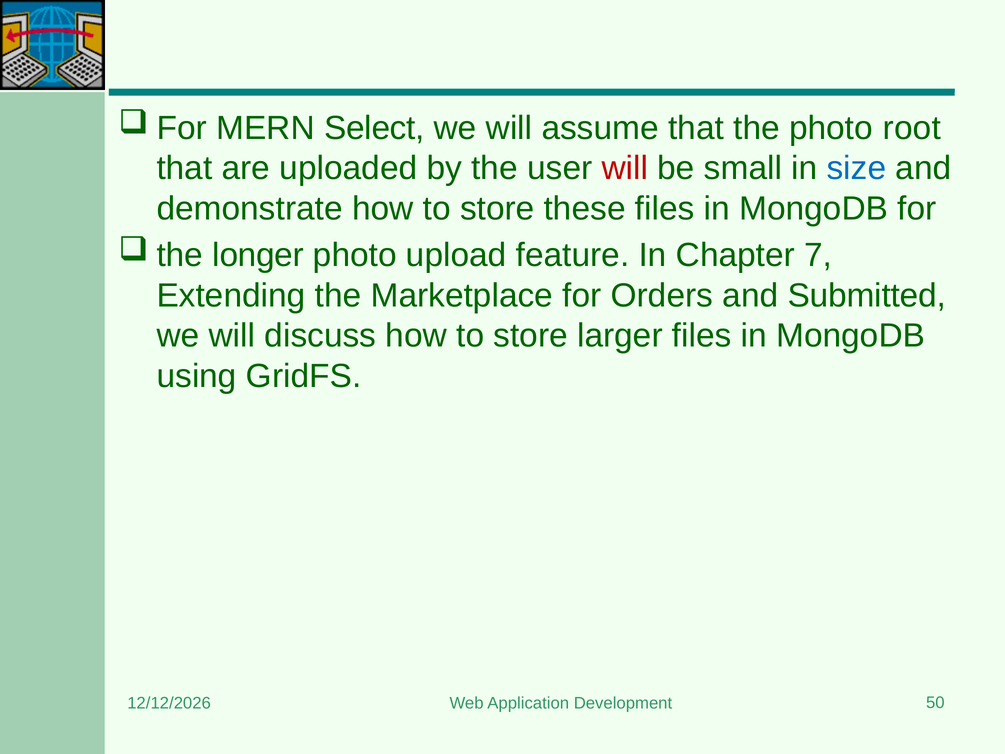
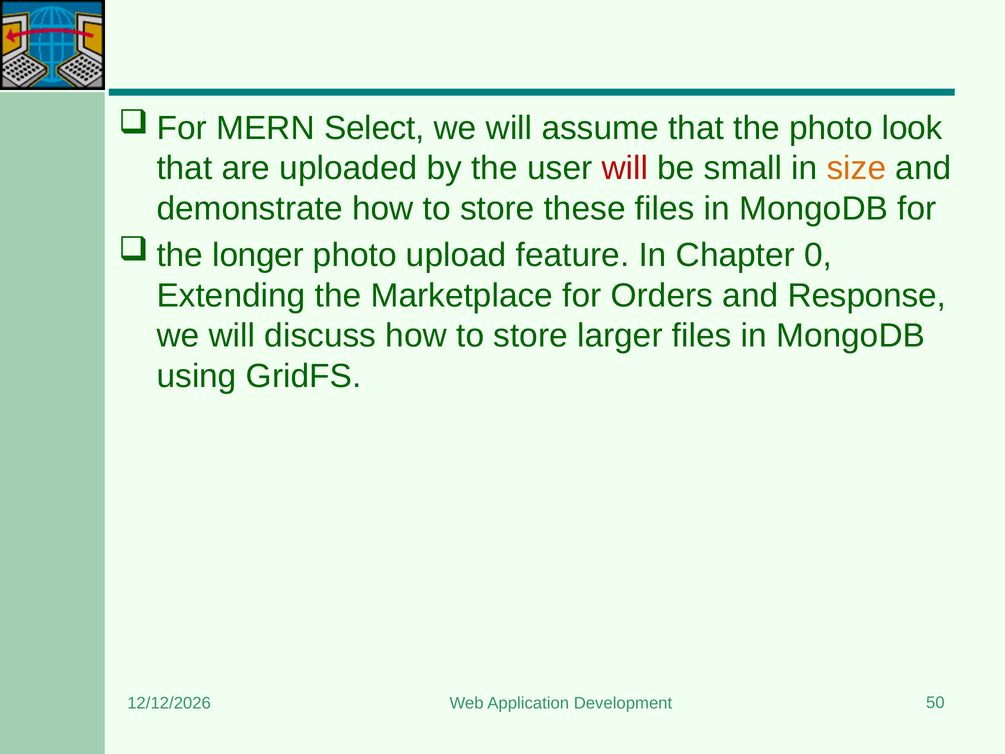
root: root -> look (912, 128)
size colour: blue -> orange (856, 168)
7: 7 -> 0 (818, 255)
Submitted: Submitted -> Response (867, 295)
